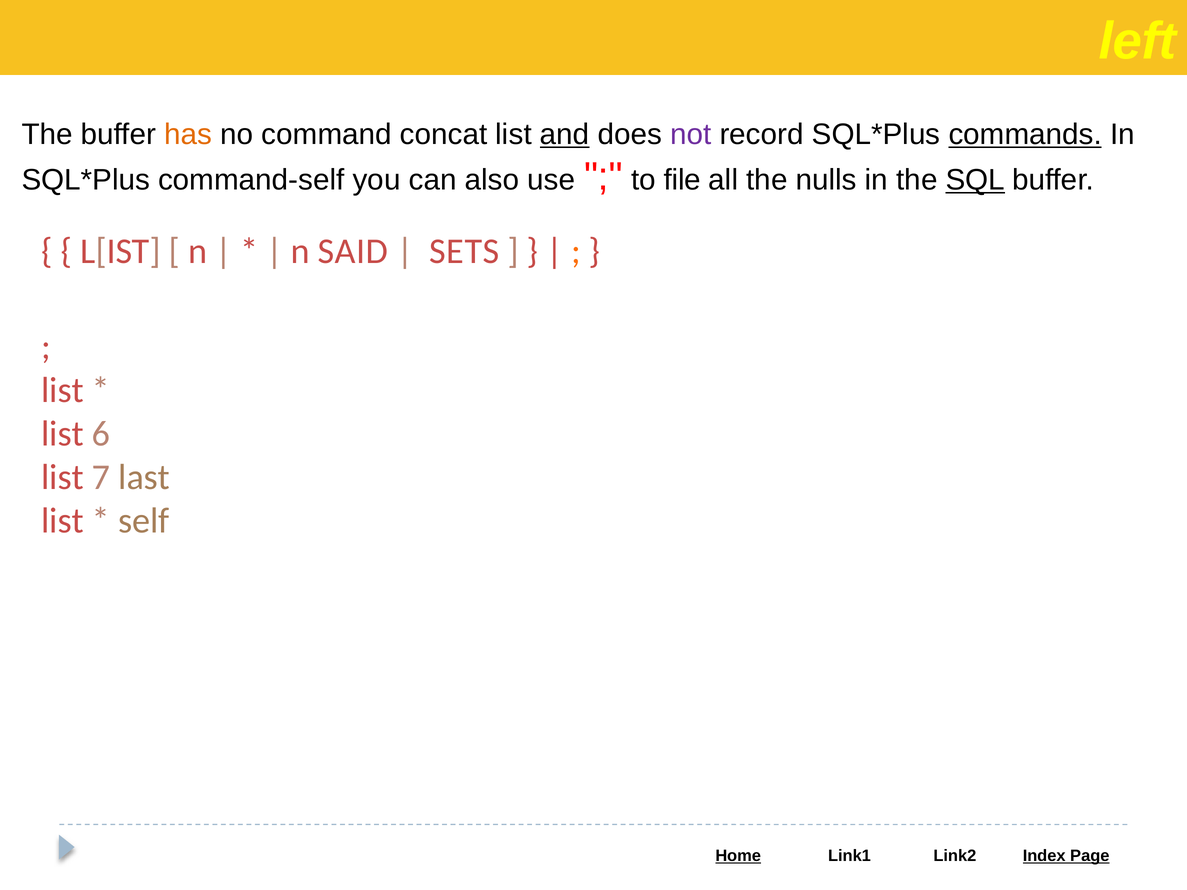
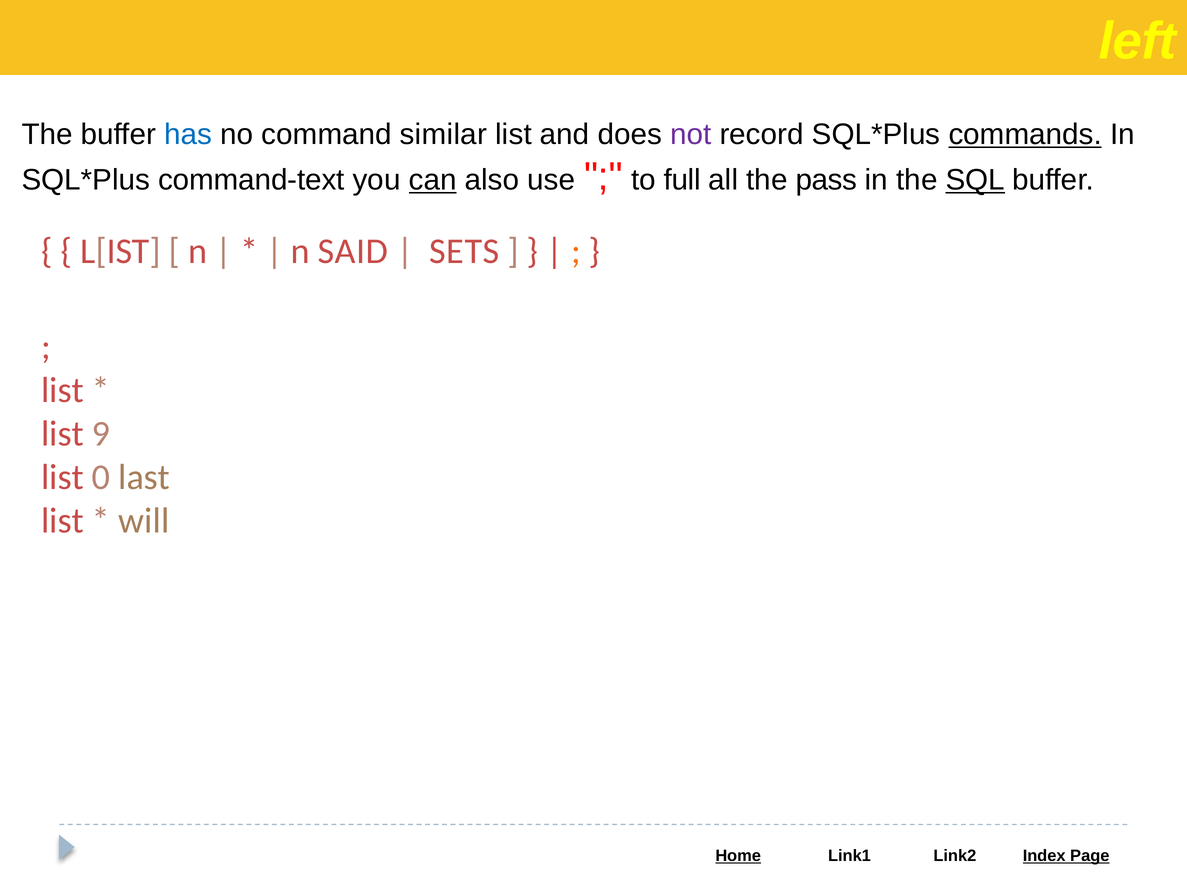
has colour: orange -> blue (188, 134)
concat: concat -> similar (443, 134)
and underline: present -> none (565, 134)
command-self: command-self -> command-text (251, 180)
can underline: none -> present (433, 180)
file: file -> full (682, 180)
nulls: nulls -> pass (826, 180)
6: 6 -> 9 (101, 434)
7: 7 -> 0 (101, 477)
self: self -> will (144, 521)
